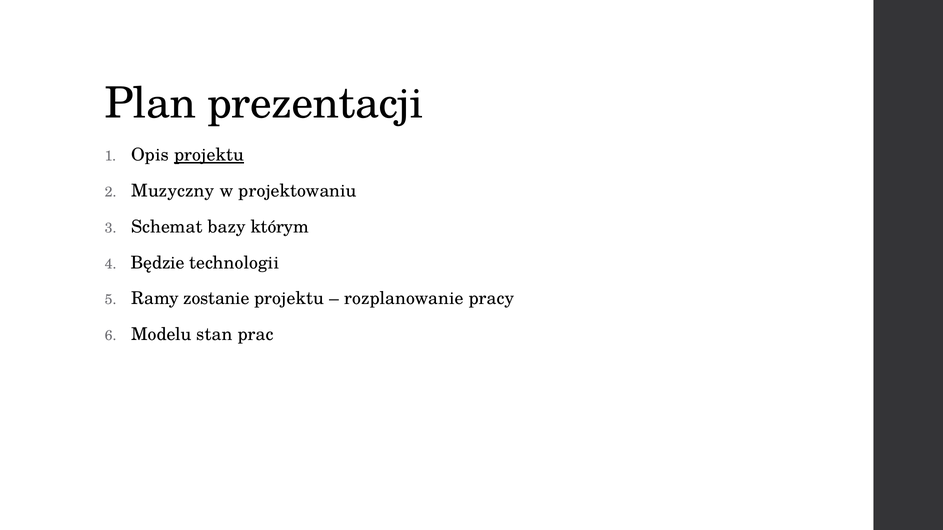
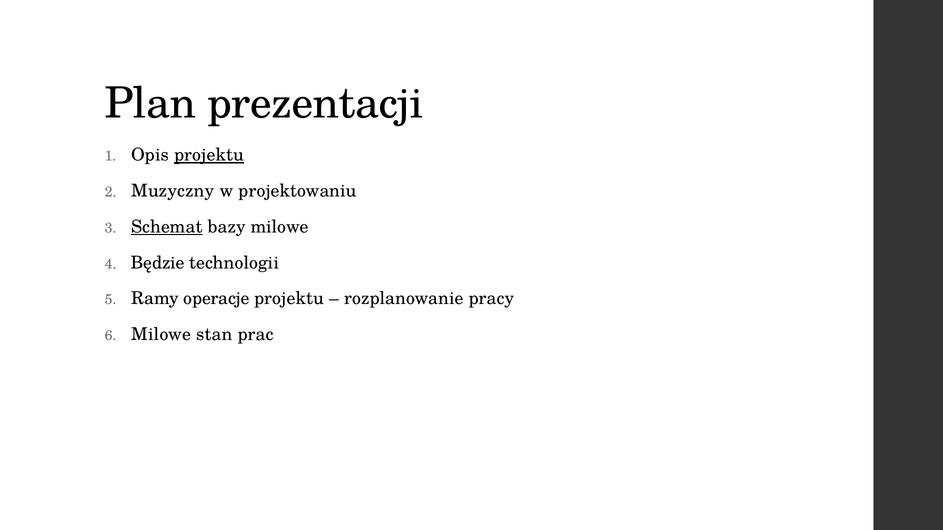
Schemat underline: none -> present (167, 227)
bazy którym: którym -> milowe (280, 227)
zostanie: zostanie -> operacje (217, 299)
Modelu: Modelu -> Milowe (161, 335)
